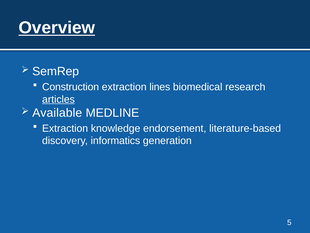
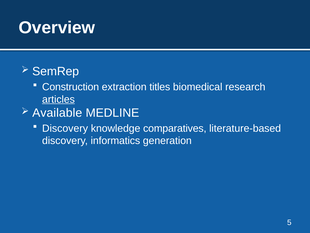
Overview underline: present -> none (57, 28)
lines: lines -> titles (160, 87)
Extraction: Extraction -> Discovery (65, 128)
endorsement: endorsement -> comparatives (175, 128)
